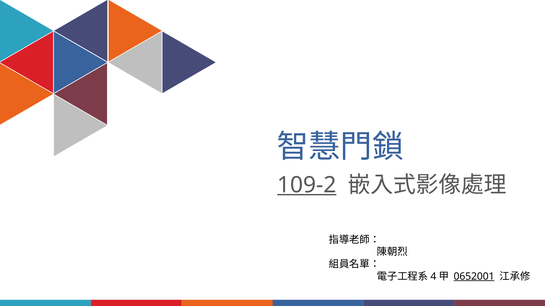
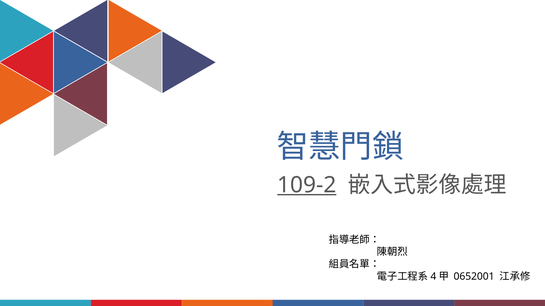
0652001 underline: present -> none (474, 277)
